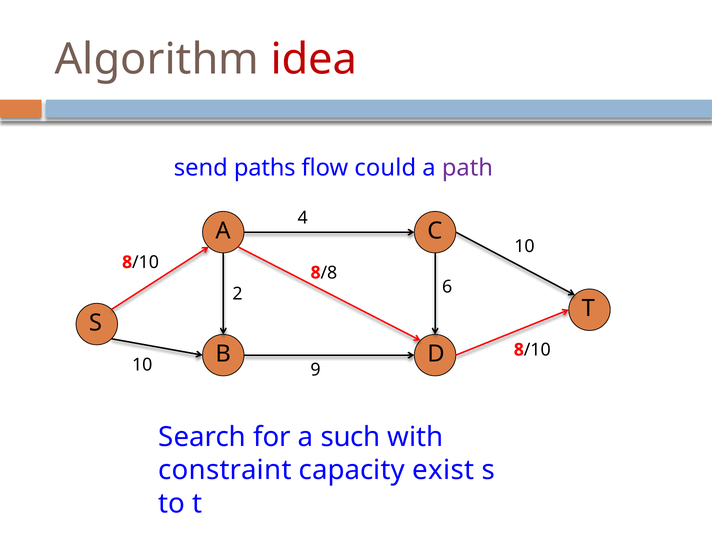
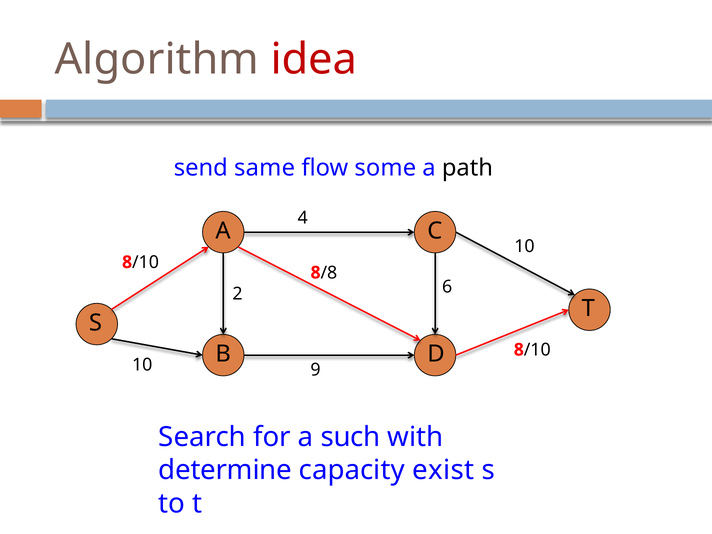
paths: paths -> same (265, 168)
could: could -> some (385, 168)
path colour: purple -> black (467, 168)
constraint: constraint -> determine (225, 470)
